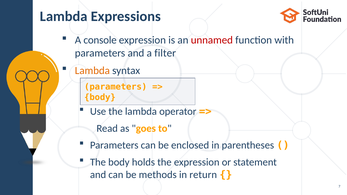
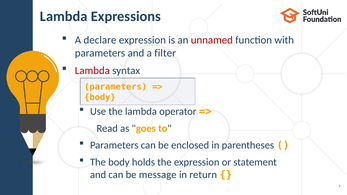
console: console -> declare (100, 40)
Lambda colour: orange -> red (92, 71)
methods: methods -> message (158, 175)
